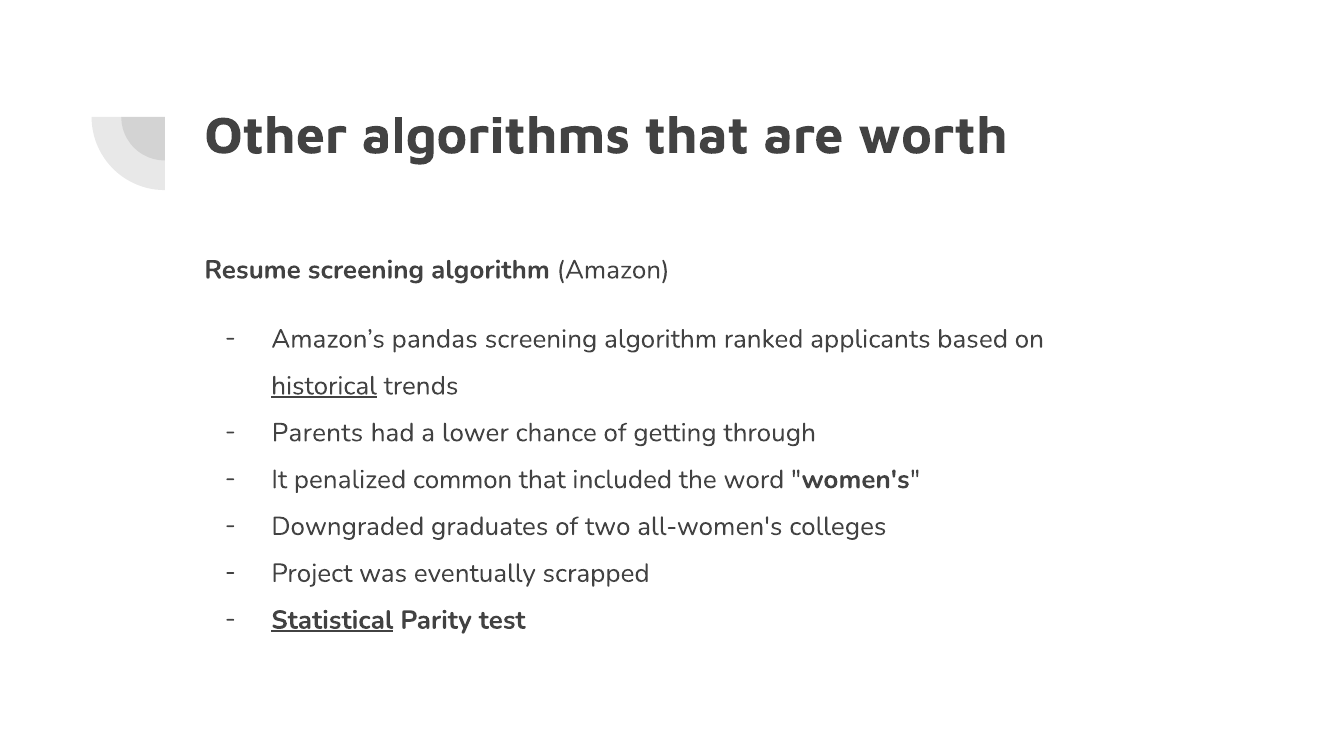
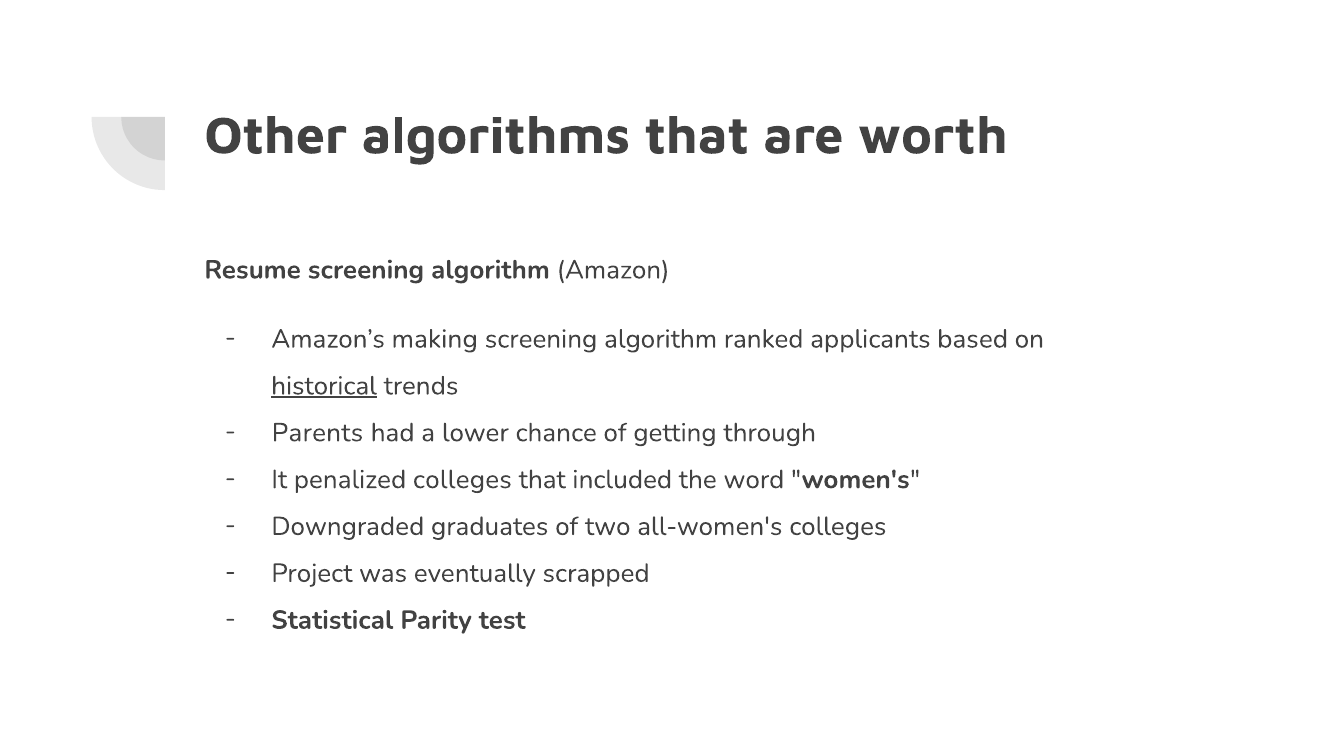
pandas: pandas -> making (435, 339)
penalized common: common -> colleges (462, 480)
Statistical underline: present -> none (332, 620)
